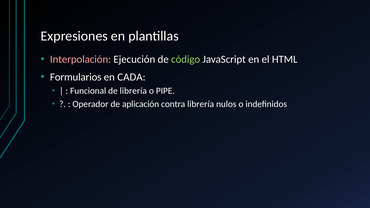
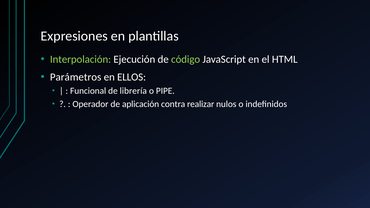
Interpolación colour: pink -> light green (81, 59)
Formularios: Formularios -> Parámetros (76, 77)
CADA: CADA -> ELLOS (132, 77)
contra librería: librería -> realizar (201, 104)
